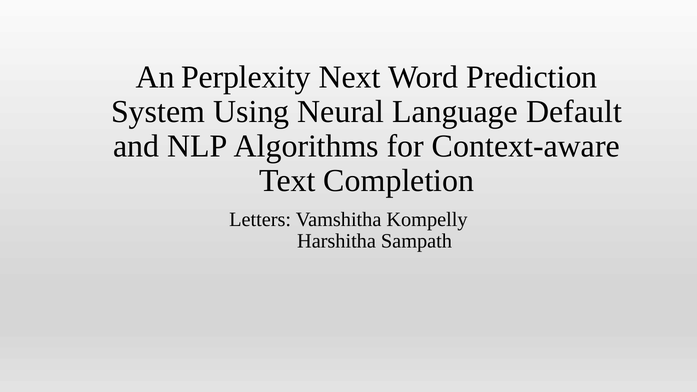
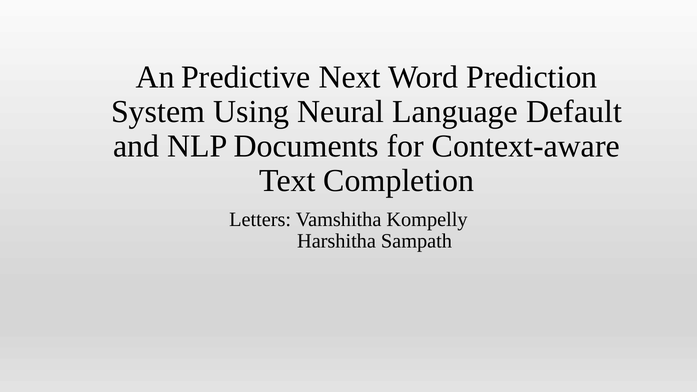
Perplexity: Perplexity -> Predictive (246, 77)
Algorithms: Algorithms -> Documents (306, 146)
